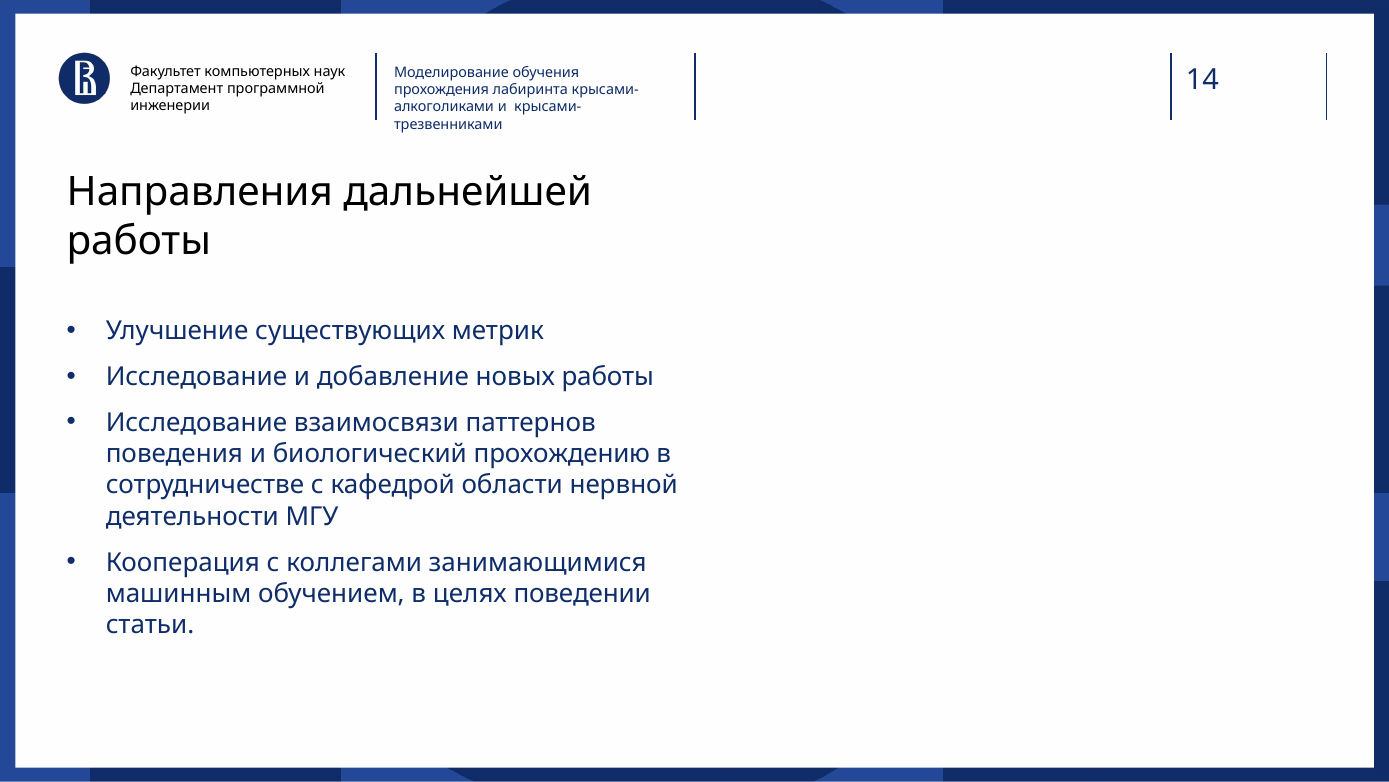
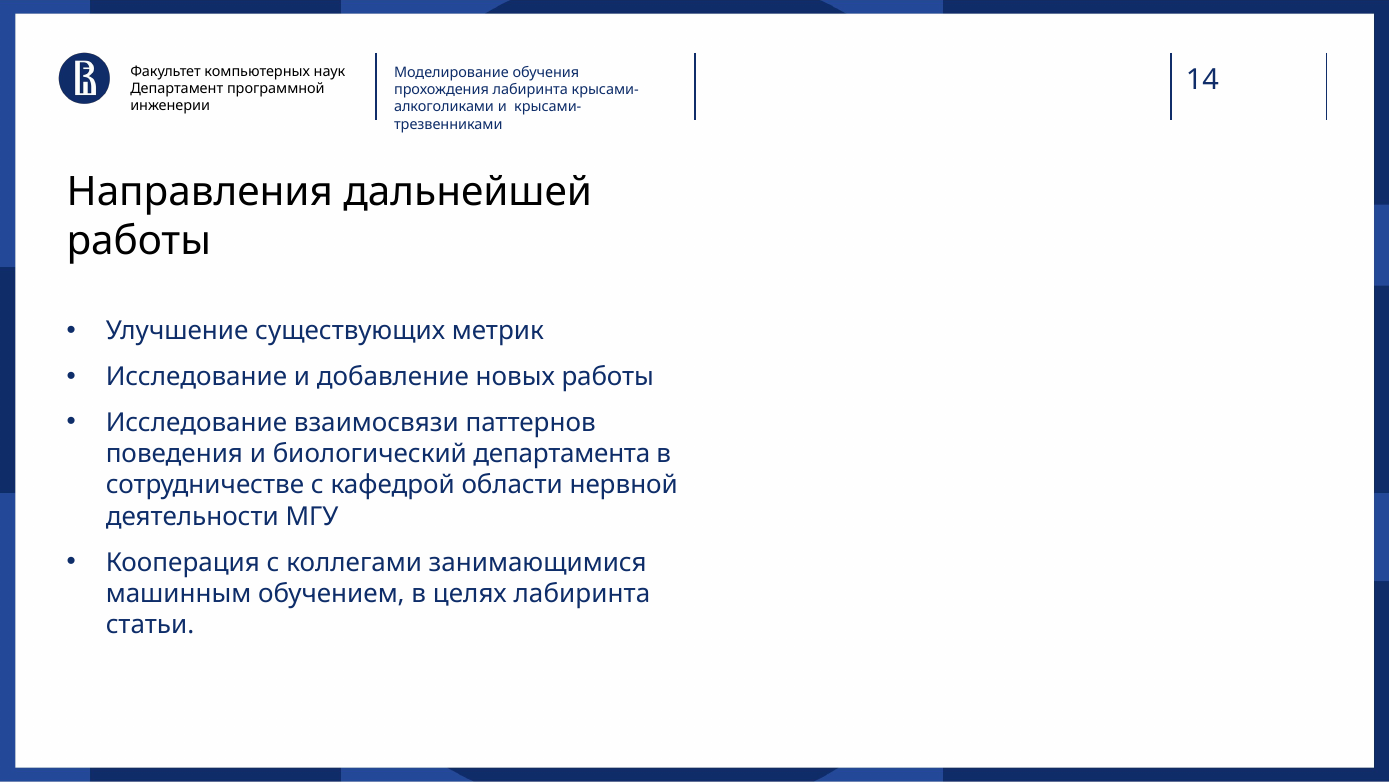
прохождению: прохождению -> департамента (562, 454)
целях поведении: поведении -> лабиринта (582, 593)
